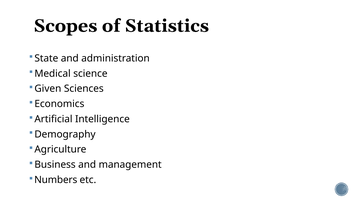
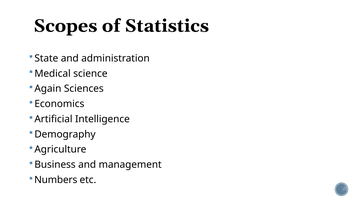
Given: Given -> Again (48, 89)
